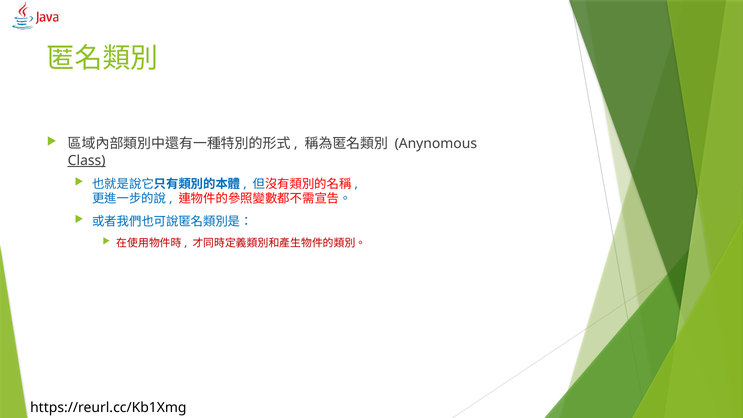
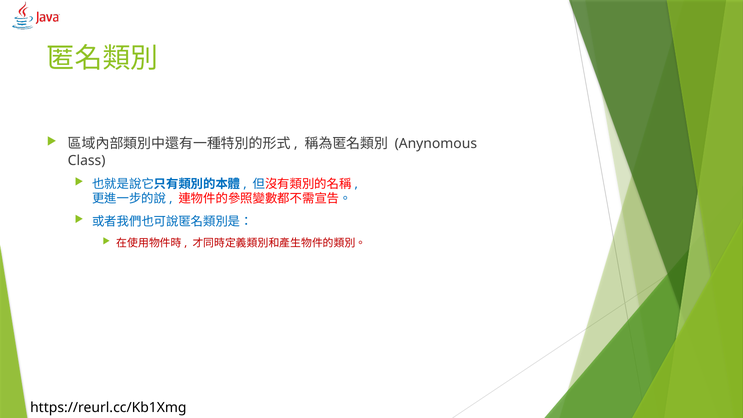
Class underline: present -> none (87, 161)
